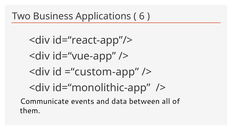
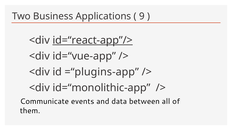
6: 6 -> 9 (142, 16)
id=“react-app”/> underline: none -> present (93, 40)
=“custom-app: =“custom-app -> =“plugins-app (102, 72)
